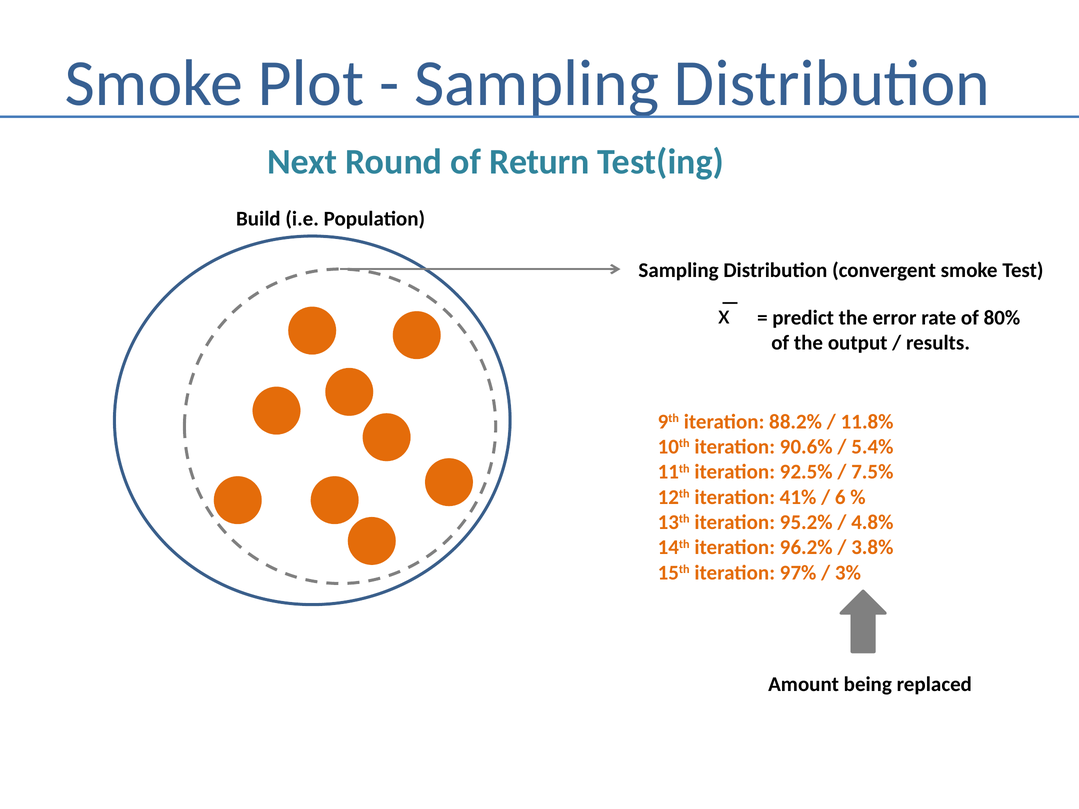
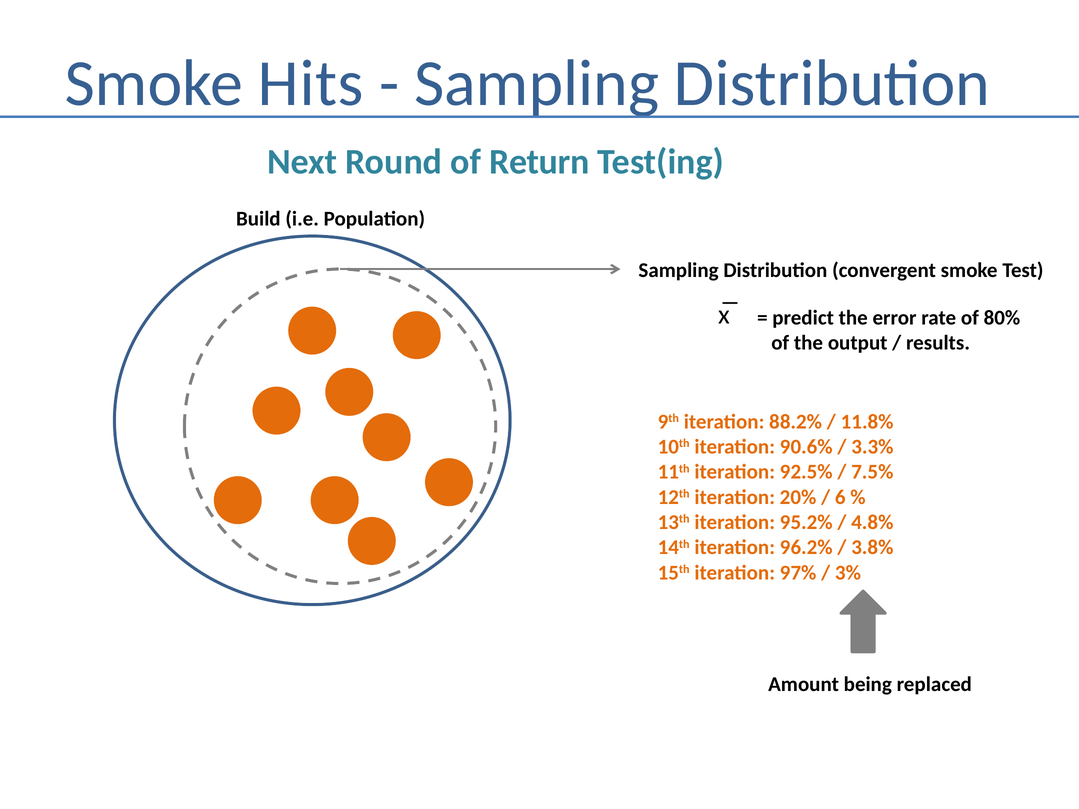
Plot: Plot -> Hits (311, 84)
5.4%: 5.4% -> 3.3% (872, 447)
41%: 41% -> 20% (798, 497)
